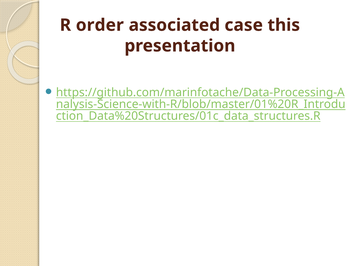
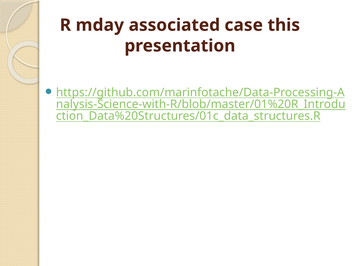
order: order -> mday (100, 25)
